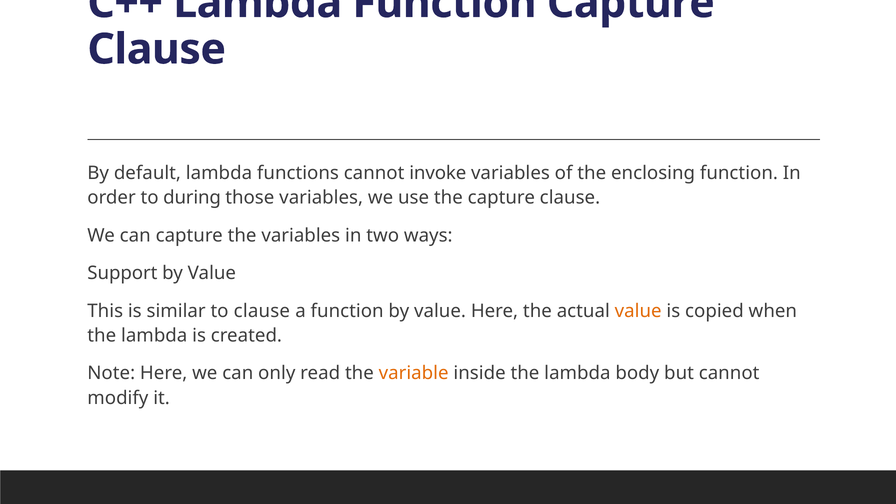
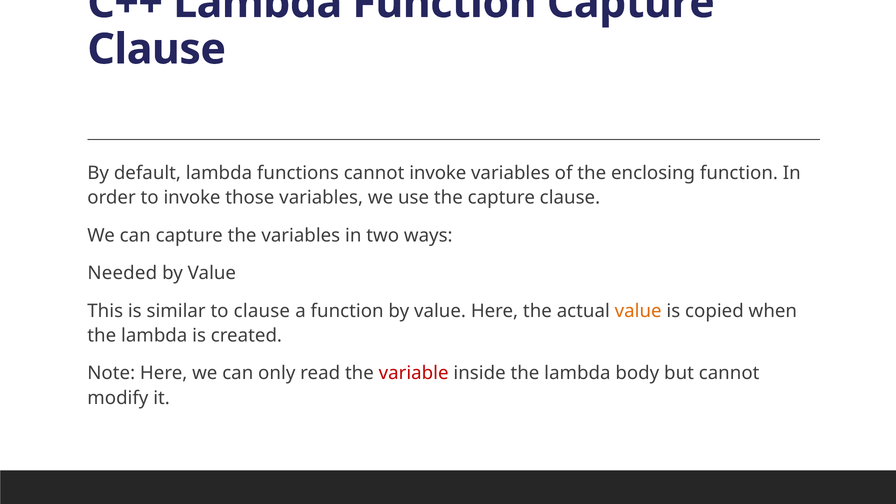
to during: during -> invoke (192, 198)
Support: Support -> Needed (122, 273)
variable colour: orange -> red (414, 373)
